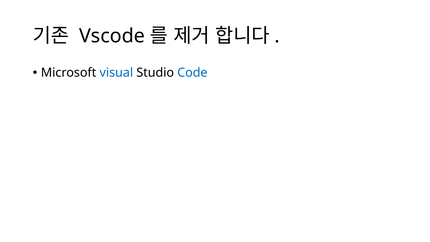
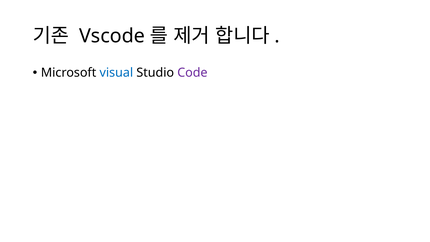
Code colour: blue -> purple (192, 73)
